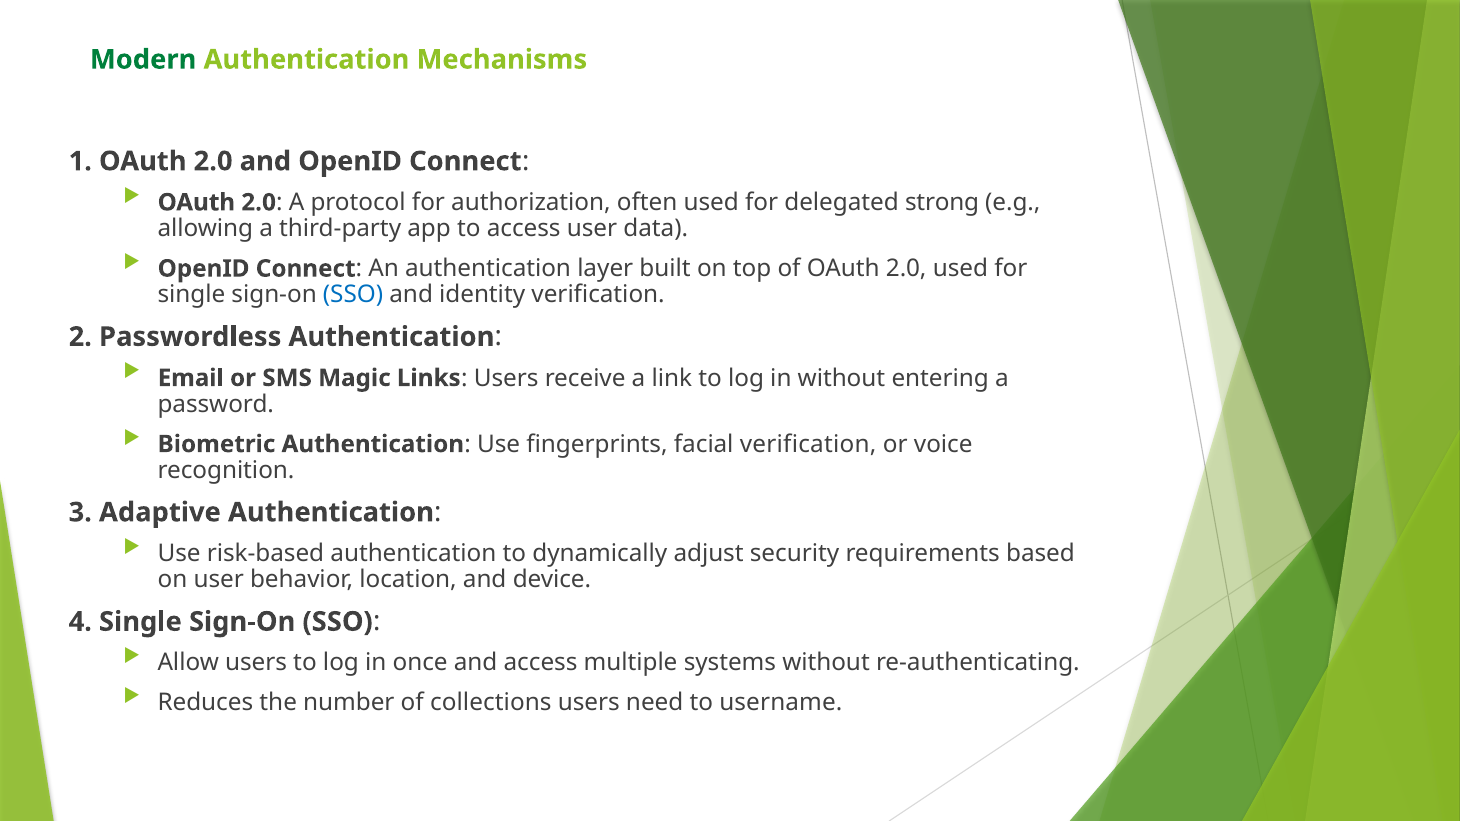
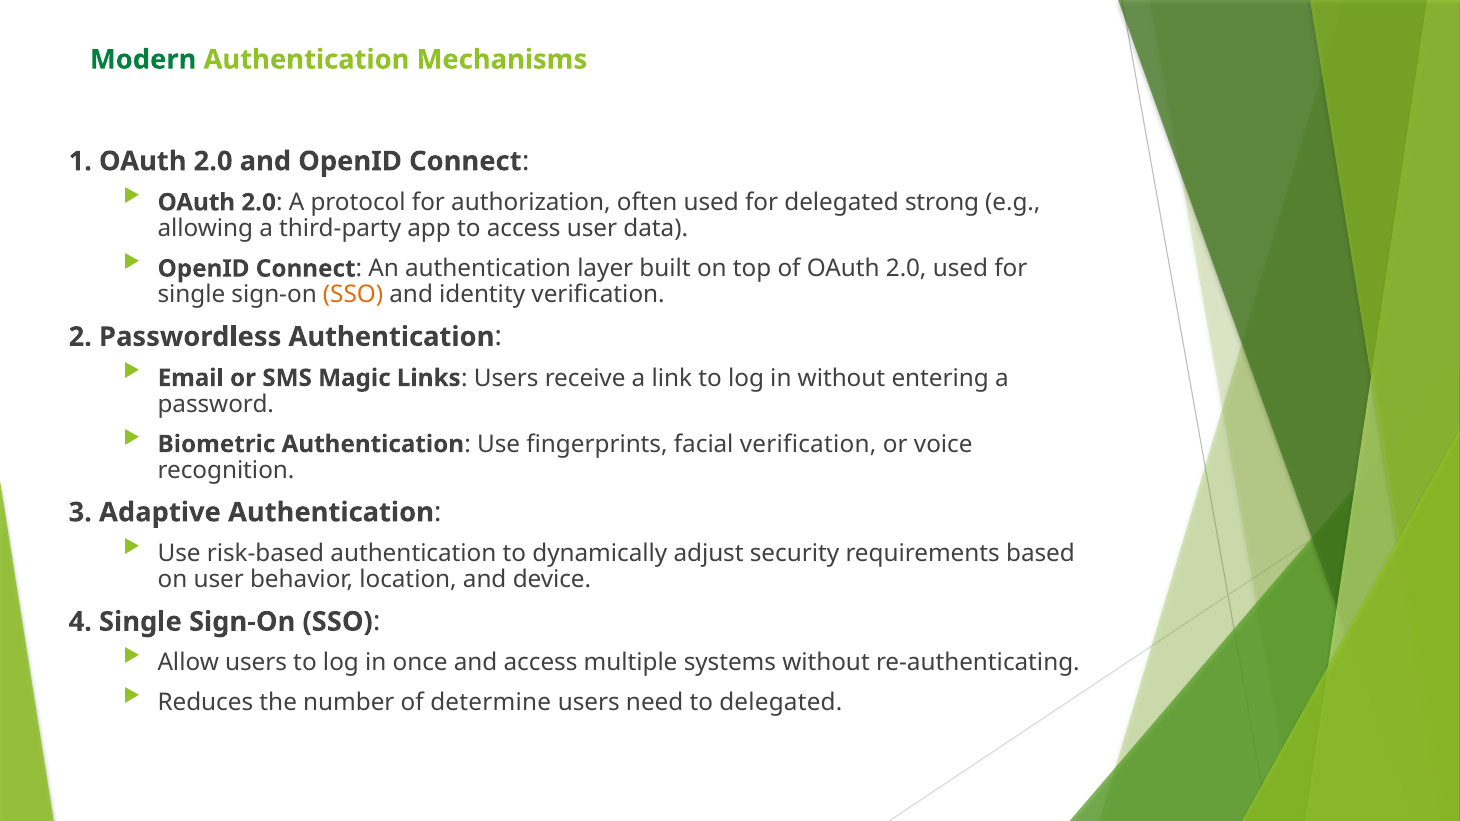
SSO colour: blue -> orange (353, 295)
collections: collections -> determine (491, 703)
to username: username -> delegated (781, 703)
